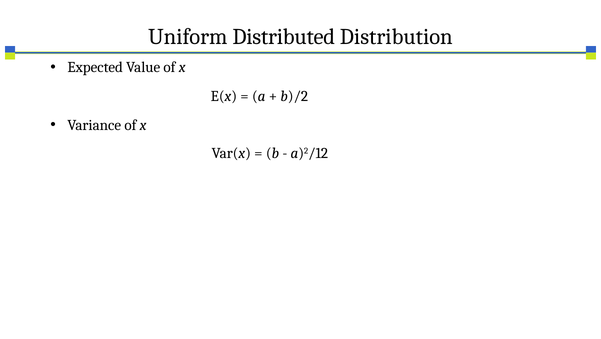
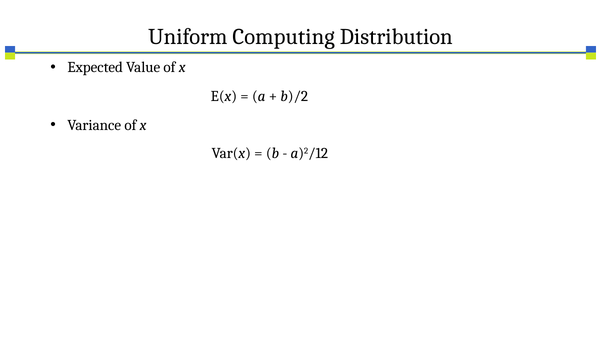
Distributed: Distributed -> Computing (284, 37)
